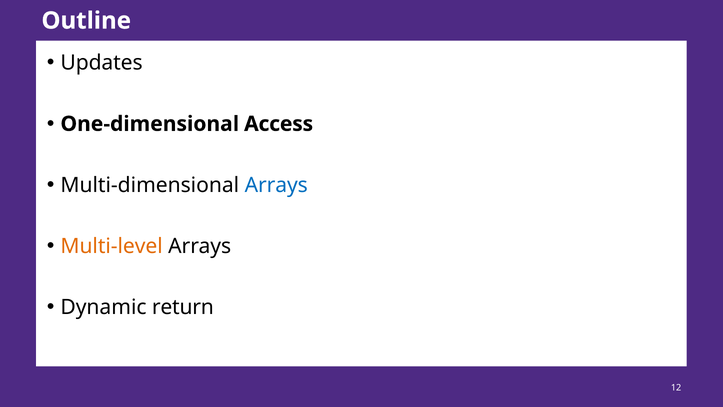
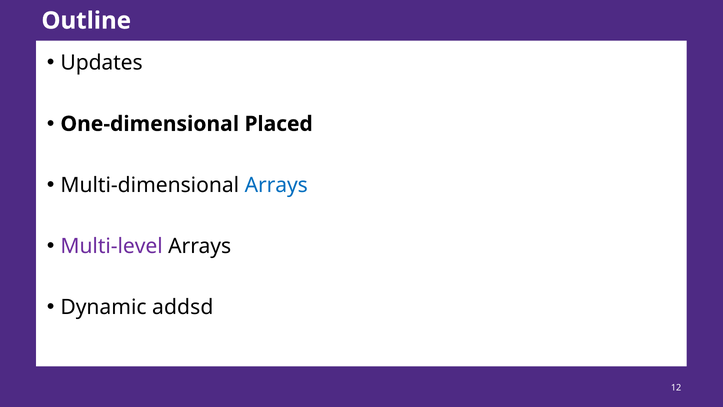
Access: Access -> Placed (279, 124)
Multi-level colour: orange -> purple (112, 246)
return: return -> addsd (183, 307)
